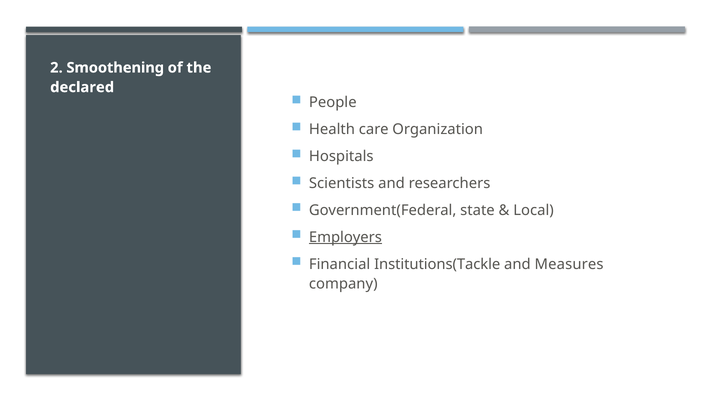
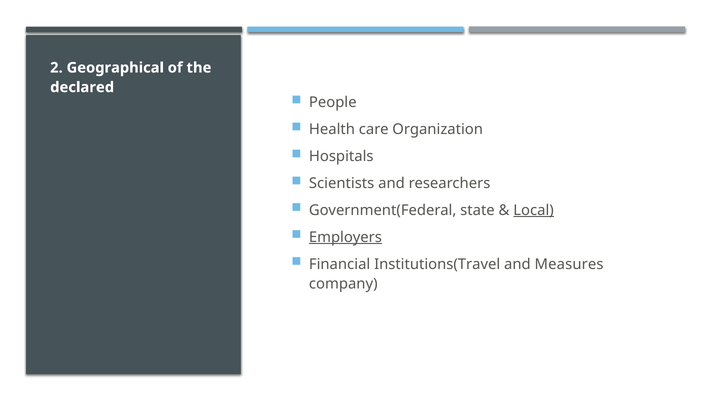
Smoothening: Smoothening -> Geographical (115, 68)
Local underline: none -> present (534, 210)
Institutions(Tackle: Institutions(Tackle -> Institutions(Travel (437, 264)
